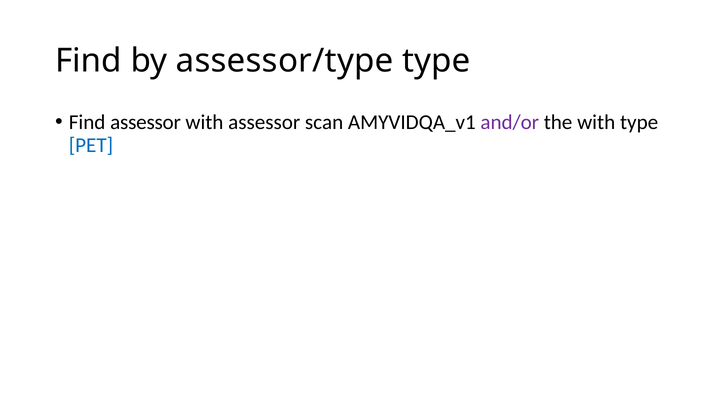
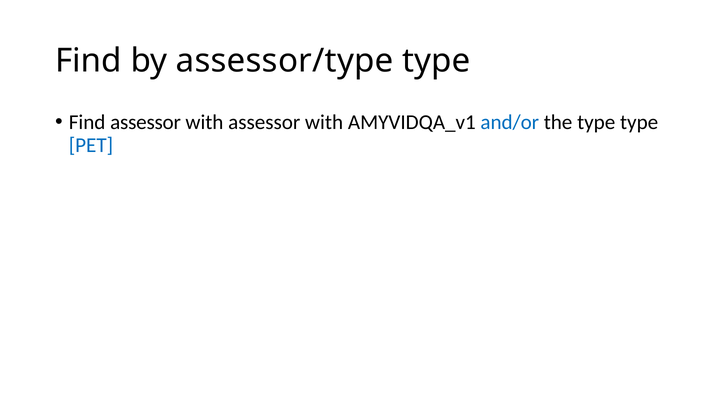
with assessor scan: scan -> with (324, 122)
and/or colour: purple -> blue (510, 122)
the with: with -> type (596, 122)
